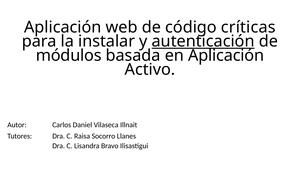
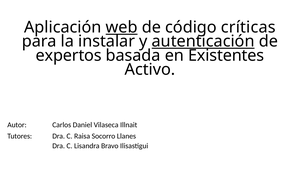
web underline: none -> present (122, 27)
módulos: módulos -> expertos (69, 55)
en Aplicación: Aplicación -> Existentes (226, 55)
